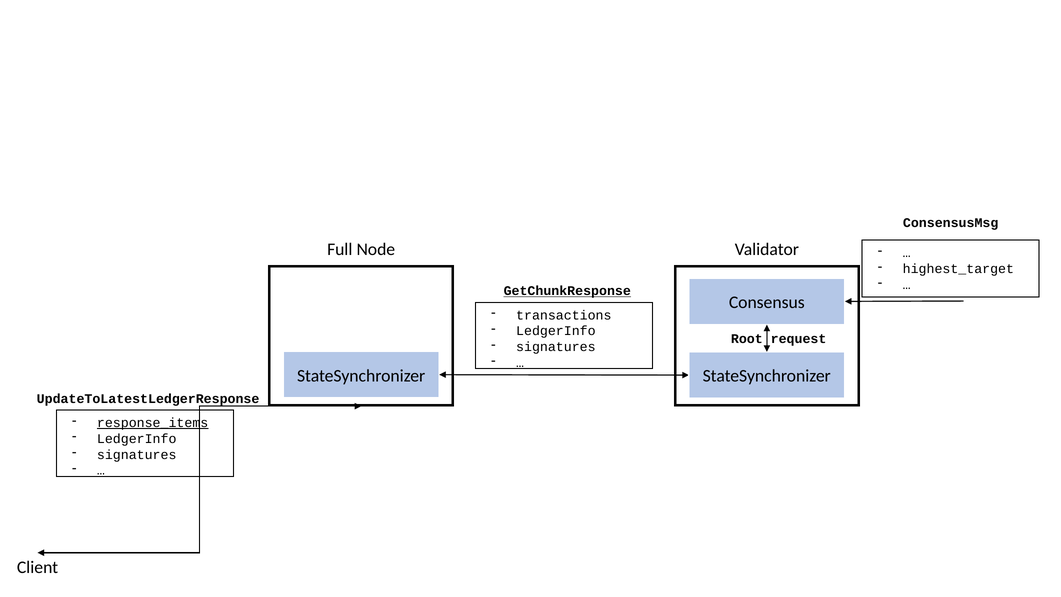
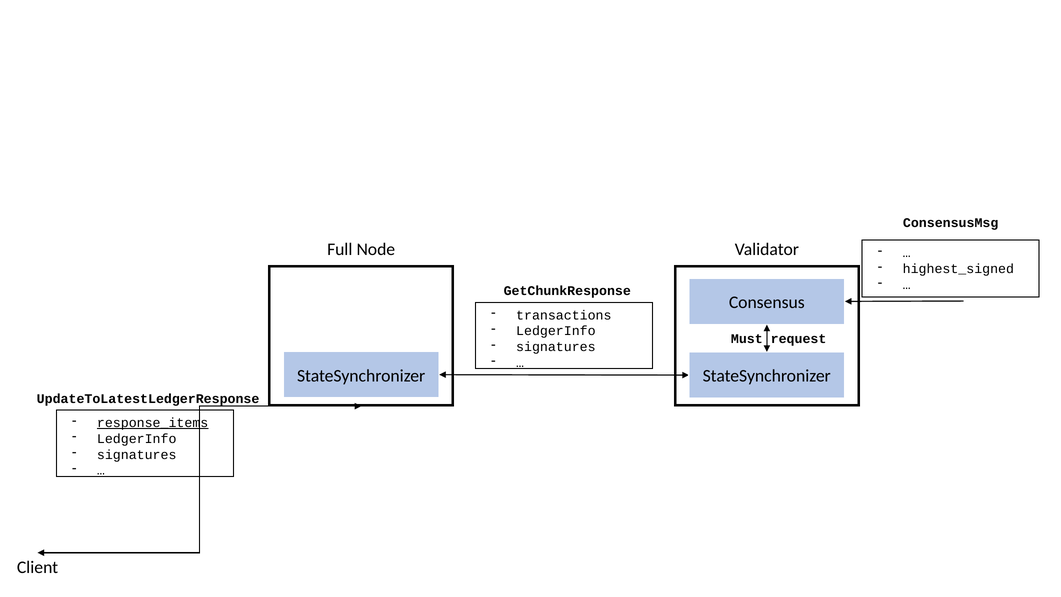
highest_target: highest_target -> highest_signed (958, 269)
GetChunkResponse underline: present -> none (567, 291)
Root: Root -> Must (747, 339)
